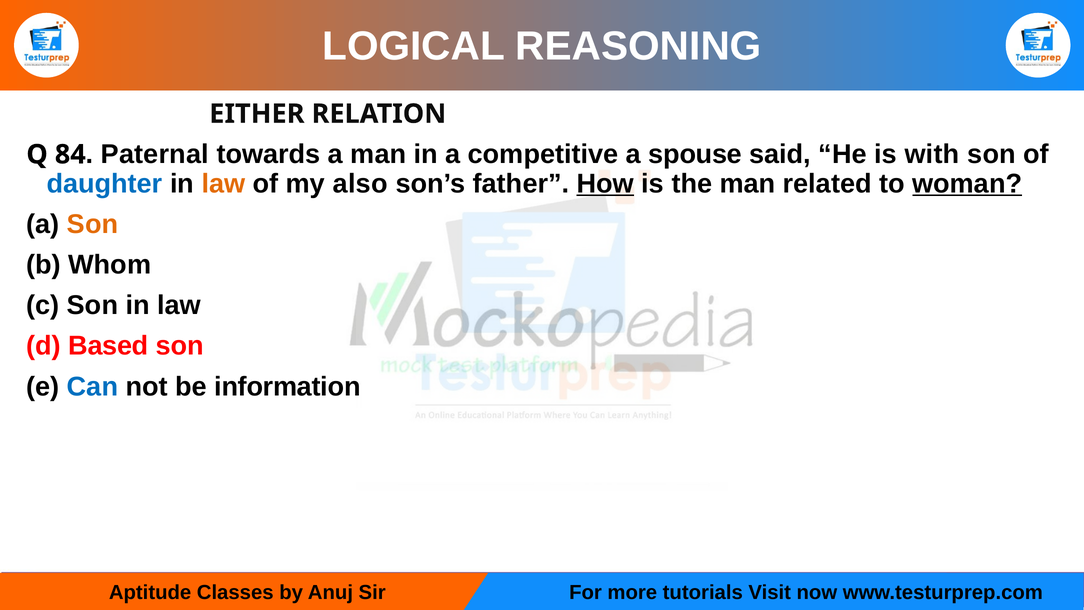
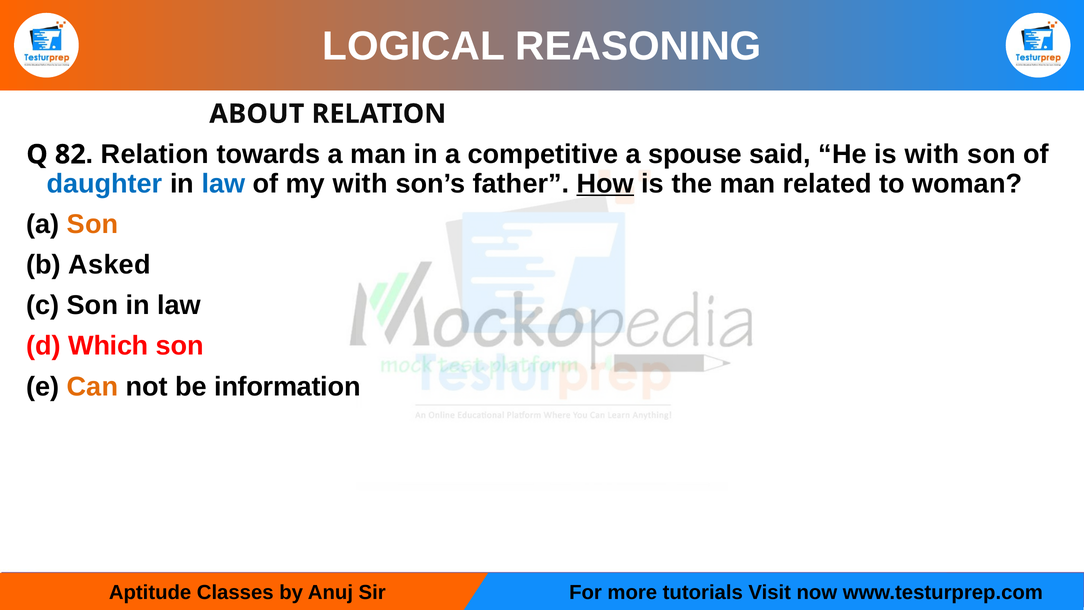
EITHER: EITHER -> ABOUT (257, 114)
84: 84 -> 82 (70, 154)
Paternal: Paternal -> Relation (155, 154)
law colour: orange -> blue (223, 184)
my also: also -> with (360, 184)
woman underline: present -> none (967, 184)
Whom: Whom -> Asked (110, 265)
Based: Based -> Which (108, 346)
Can colour: blue -> orange (93, 386)
